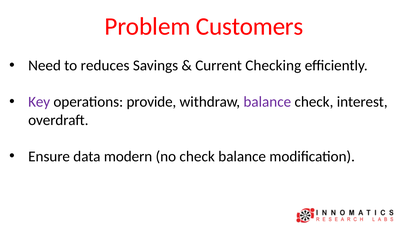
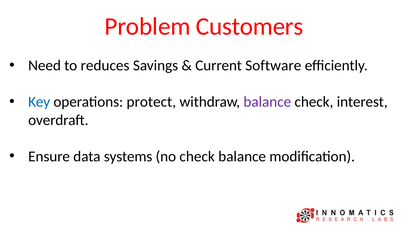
Checking: Checking -> Software (273, 66)
Key colour: purple -> blue (39, 102)
provide: provide -> protect (151, 102)
modern: modern -> systems (128, 156)
